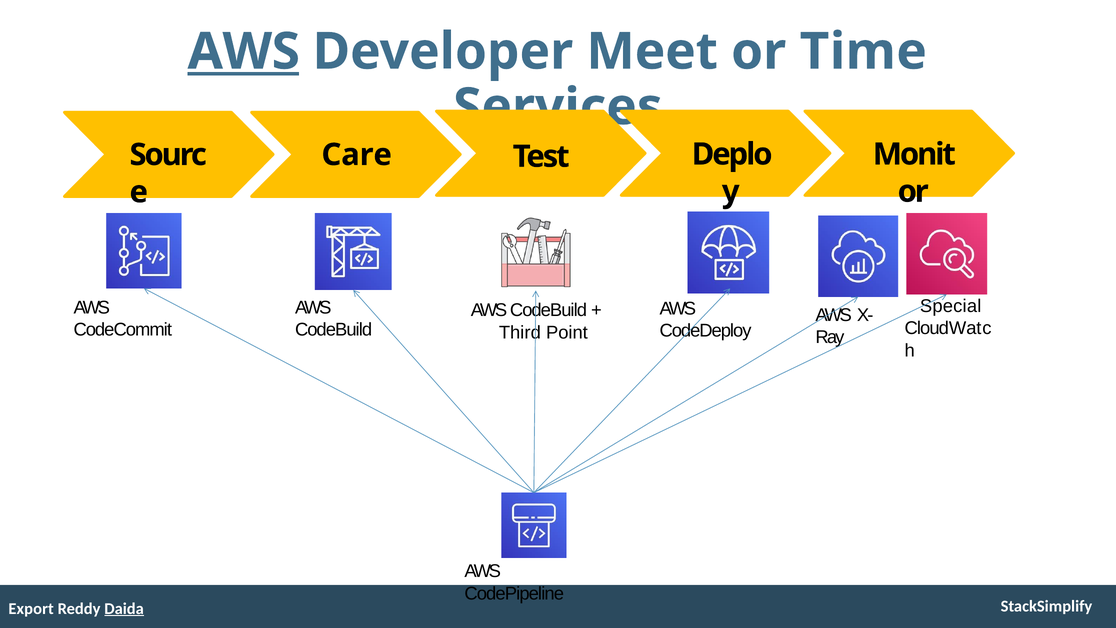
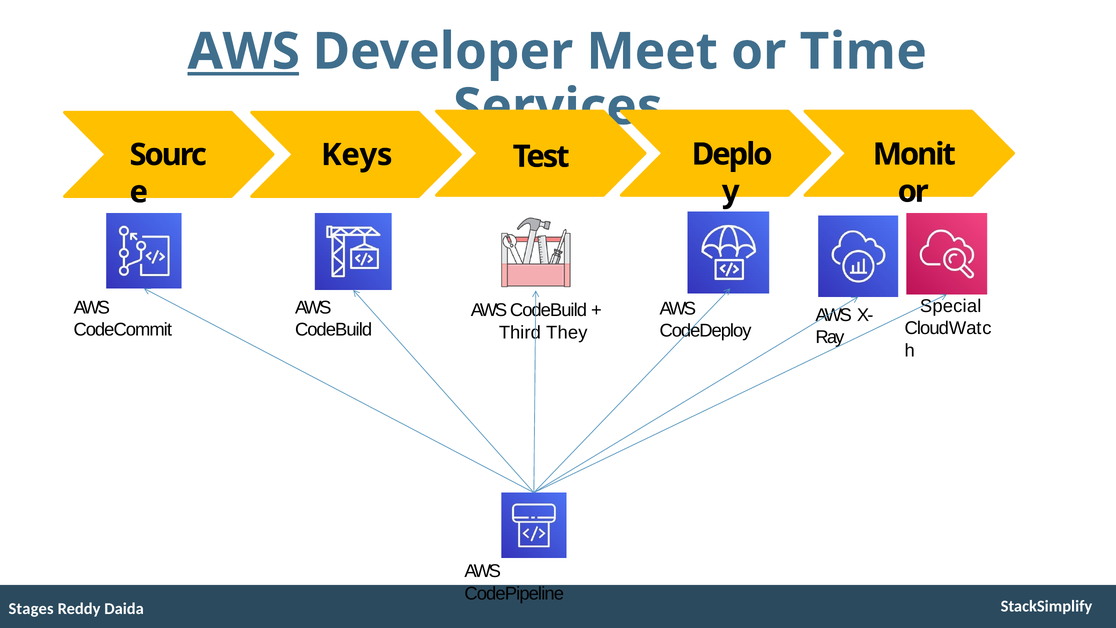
Care: Care -> Keys (357, 155)
Point: Point -> They (567, 332)
Export: Export -> Stages (31, 608)
Daida underline: present -> none (124, 608)
